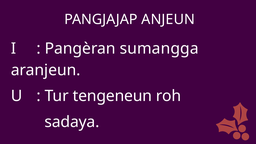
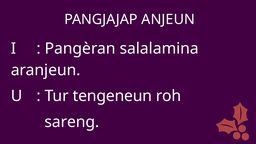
sumangga: sumangga -> salalamina (159, 49)
sadaya: sadaya -> sareng (72, 122)
